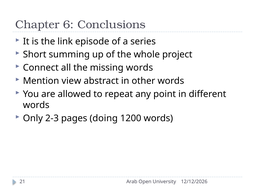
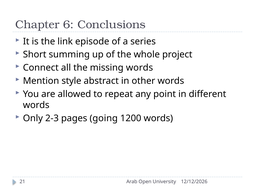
view: view -> style (71, 81)
doing: doing -> going (104, 118)
